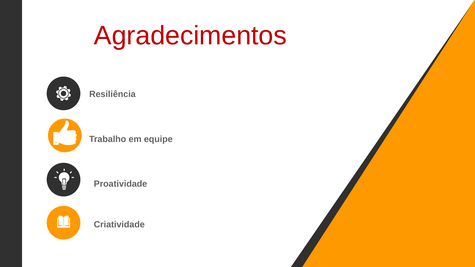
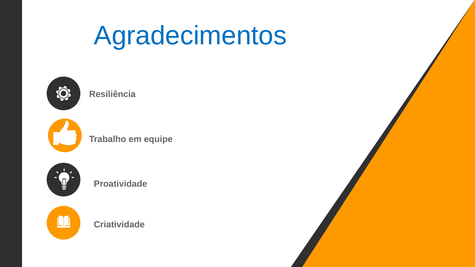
Agradecimentos colour: red -> blue (190, 36)
